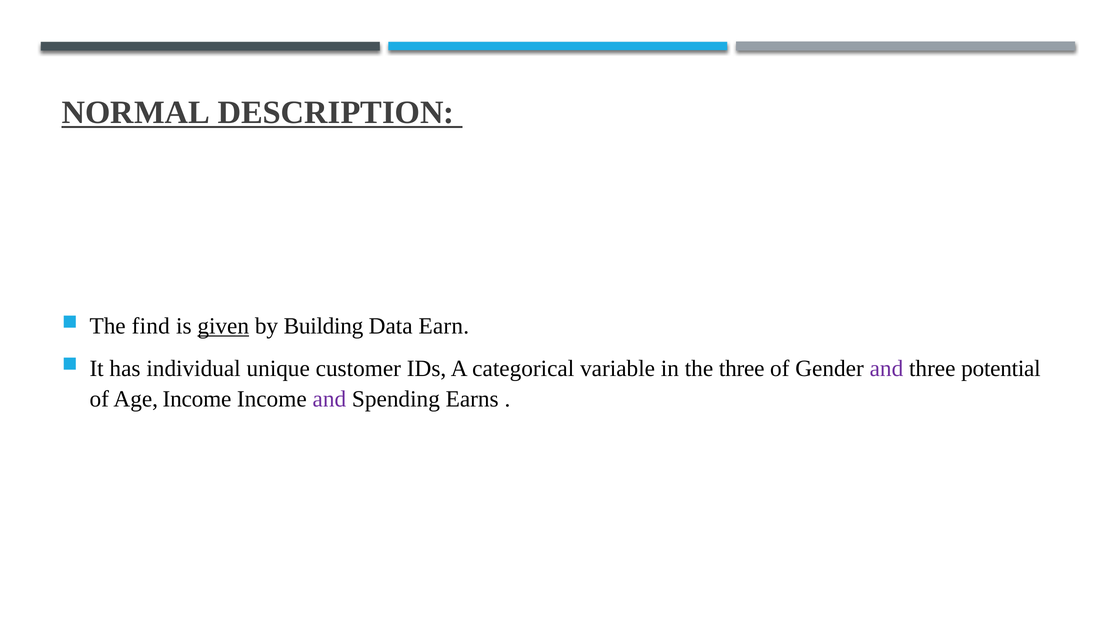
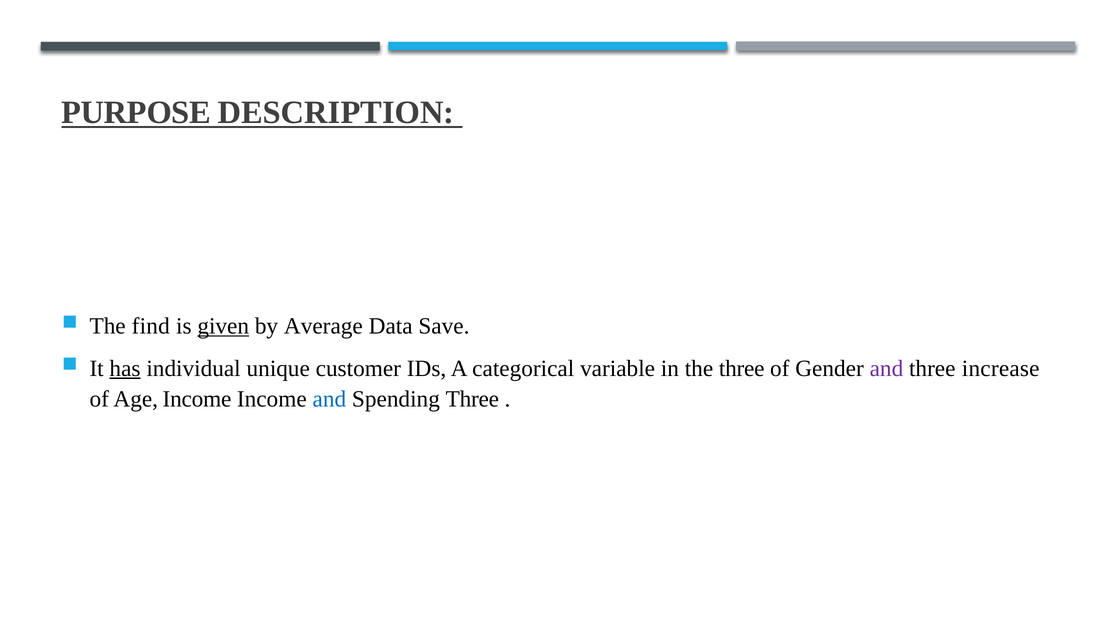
NORMAL: NORMAL -> PURPOSE (136, 113)
Building: Building -> Average (323, 326)
Earn: Earn -> Save (444, 326)
has underline: none -> present (125, 368)
potential: potential -> increase (1001, 368)
and colour: purple -> blue (329, 399)
Spending Earns: Earns -> Three (472, 399)
